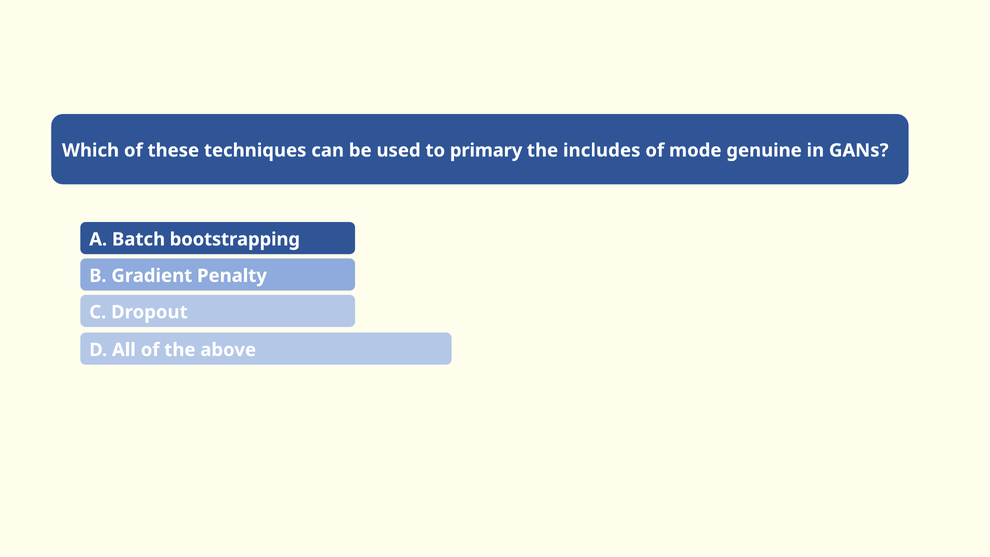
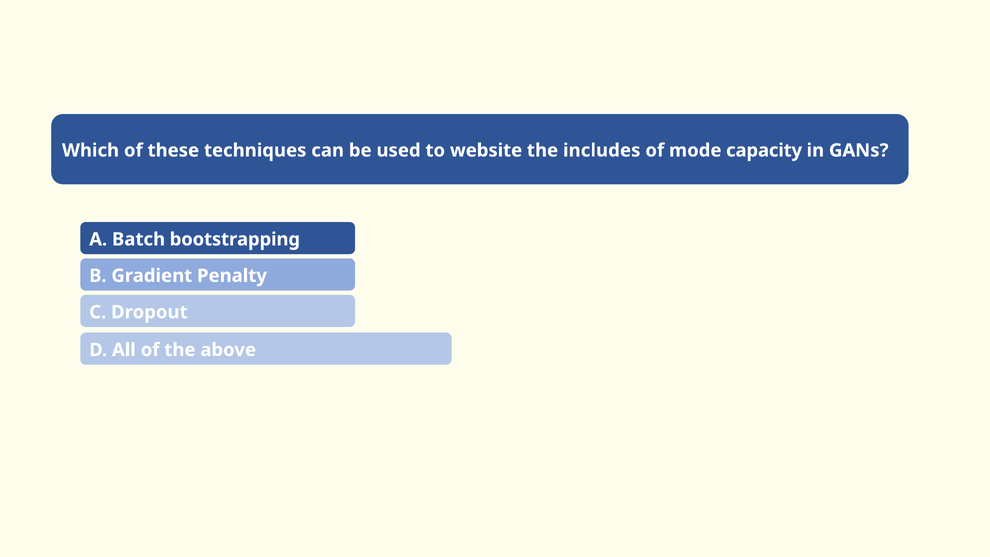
primary: primary -> website (486, 150)
genuine: genuine -> capacity (764, 150)
